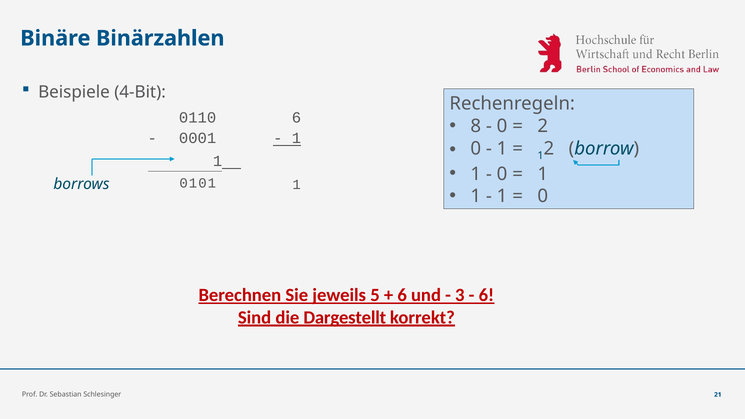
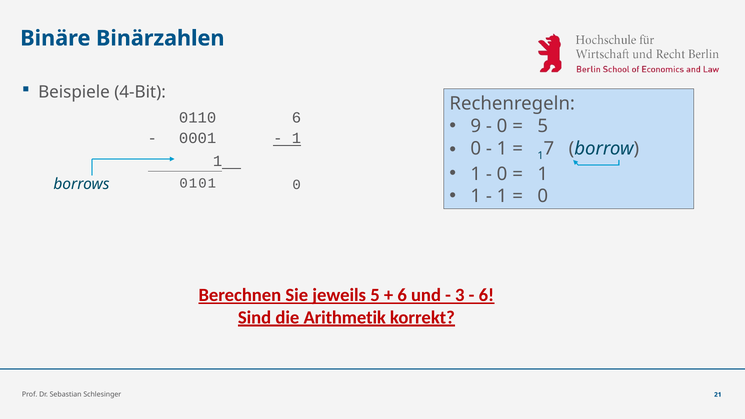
8: 8 -> 9 (476, 126)
2: 2 -> 5 (543, 126)
1 2: 2 -> 7 (549, 148)
1: 1 -> 0 (297, 185)
Dargestellt: Dargestellt -> Arithmetik (345, 318)
